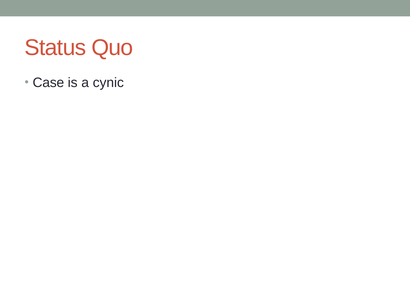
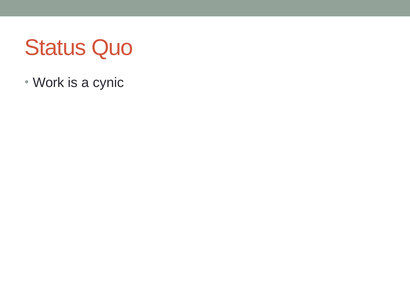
Case: Case -> Work (48, 83)
